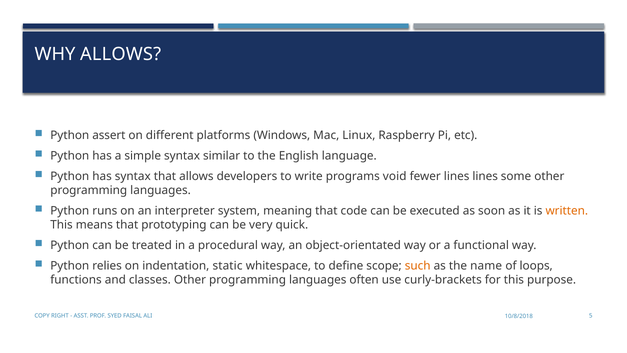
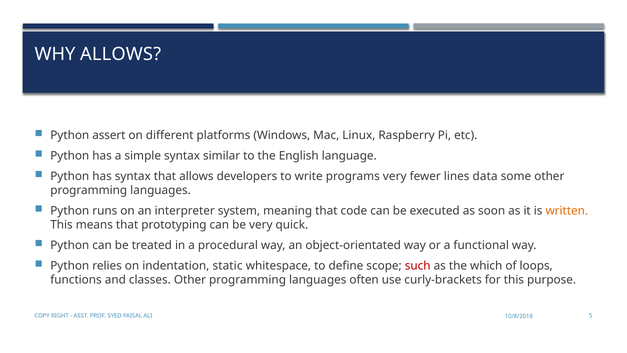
programs void: void -> very (395, 176)
lines lines: lines -> data (485, 176)
such colour: orange -> red (418, 266)
name: name -> which (486, 266)
